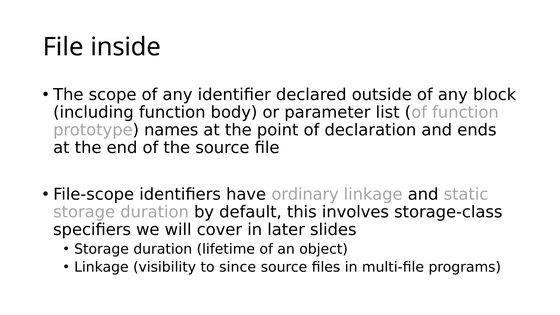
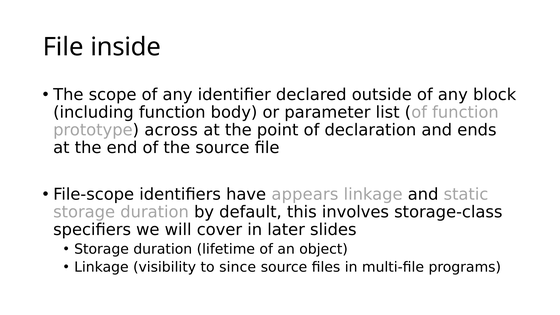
names: names -> across (171, 130)
ordinary: ordinary -> appears (305, 195)
